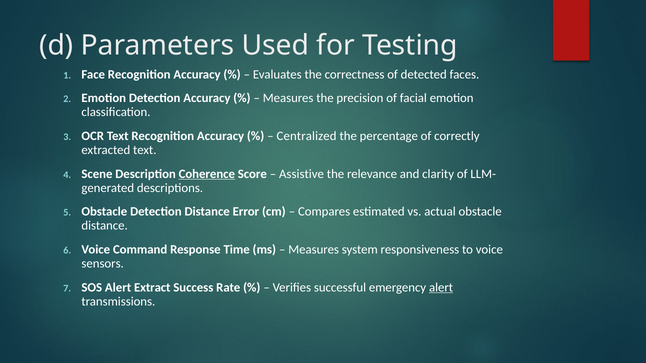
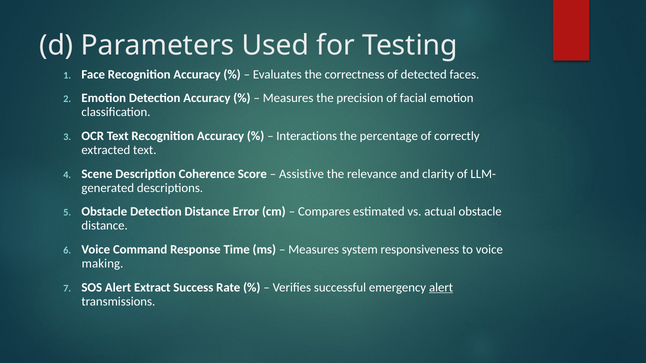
Centralized: Centralized -> Interactions (307, 136)
Coherence underline: present -> none (207, 174)
sensors: sensors -> making (103, 264)
